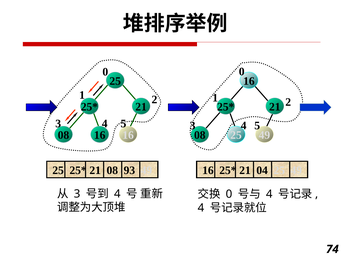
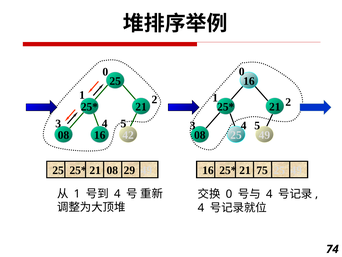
16 16: 16 -> 42 (128, 135)
93: 93 -> 29 (129, 170)
04: 04 -> 75 (262, 170)
3: 3 -> 1 (77, 193)
